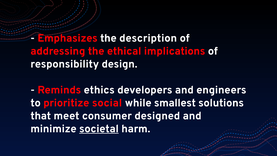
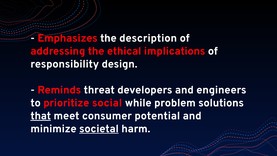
ethics: ethics -> threat (99, 90)
smallest: smallest -> problem (175, 103)
that underline: none -> present (41, 116)
designed: designed -> potential (157, 116)
